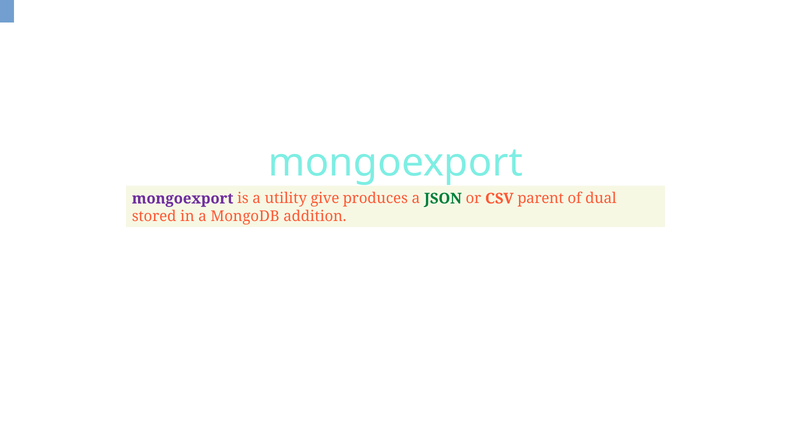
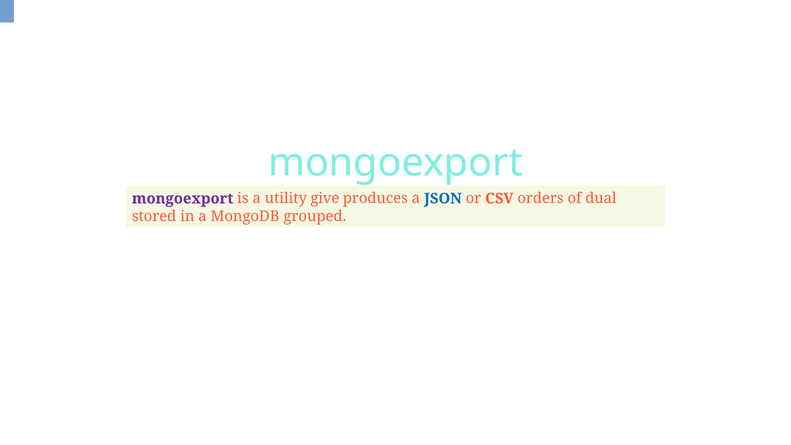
JSON colour: green -> blue (443, 199)
parent: parent -> orders (541, 199)
addition: addition -> grouped (315, 216)
